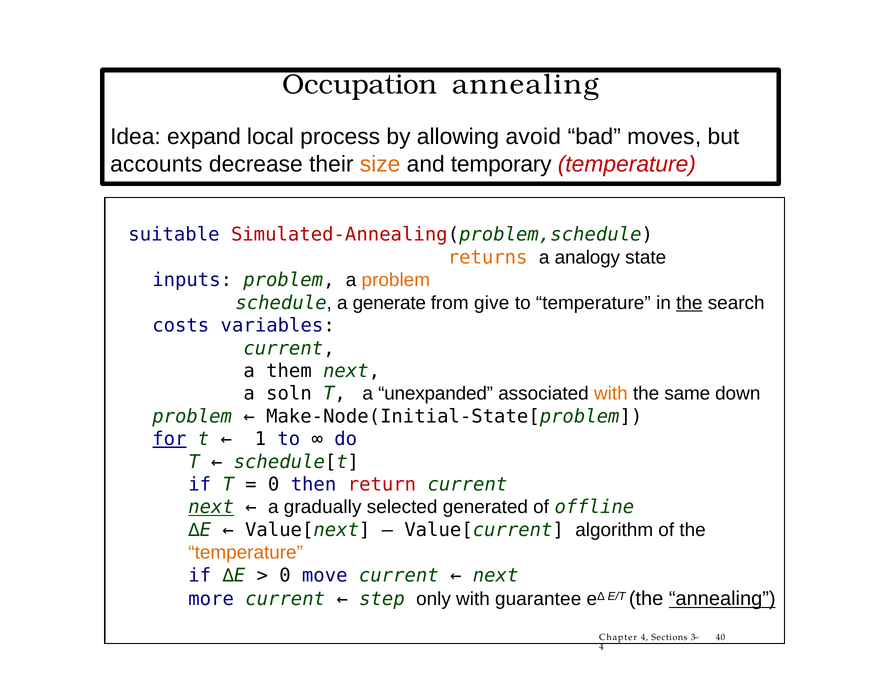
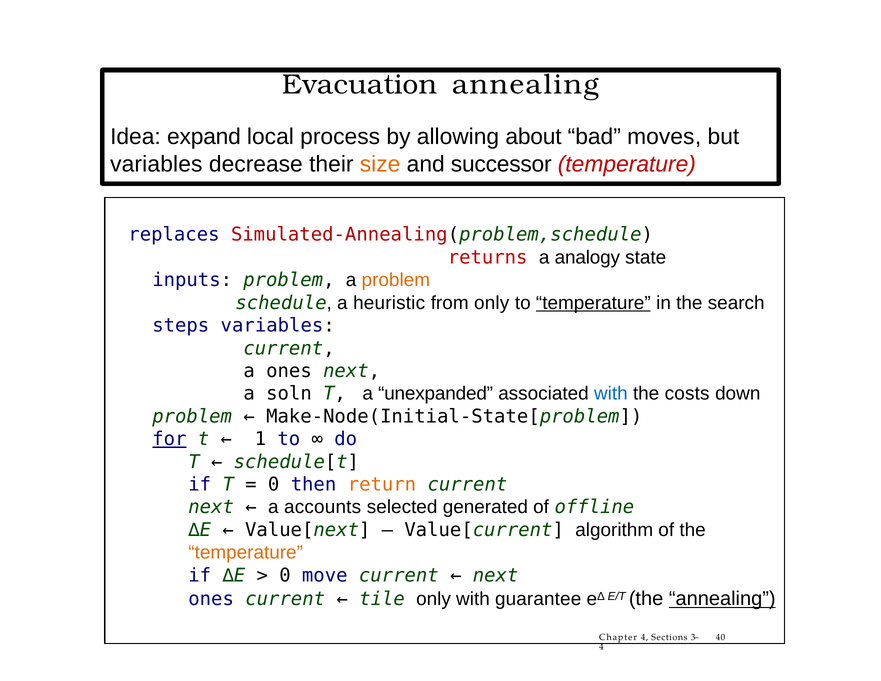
Occupation: Occupation -> Evacuation (360, 85)
avoid: avoid -> about (534, 137)
accounts: accounts -> variables (156, 164)
temporary: temporary -> successor (501, 164)
suitable: suitable -> replaces (174, 235)
returns colour: orange -> red (488, 257)
generate: generate -> heuristic (389, 303)
from give: give -> only (492, 303)
temperature underline: none -> present (593, 303)
the underline: present -> none (689, 303)
costs: costs -> steps (181, 325)
a them: them -> ones (289, 371)
with colour: orange -> blue (611, 394)
same: same -> costs (687, 394)
return colour: red -> orange (382, 484)
next underline: present -> none (211, 507)
gradually: gradually -> accounts (323, 507)
more: more -> ones (211, 599)
step: step -> tile (382, 599)
